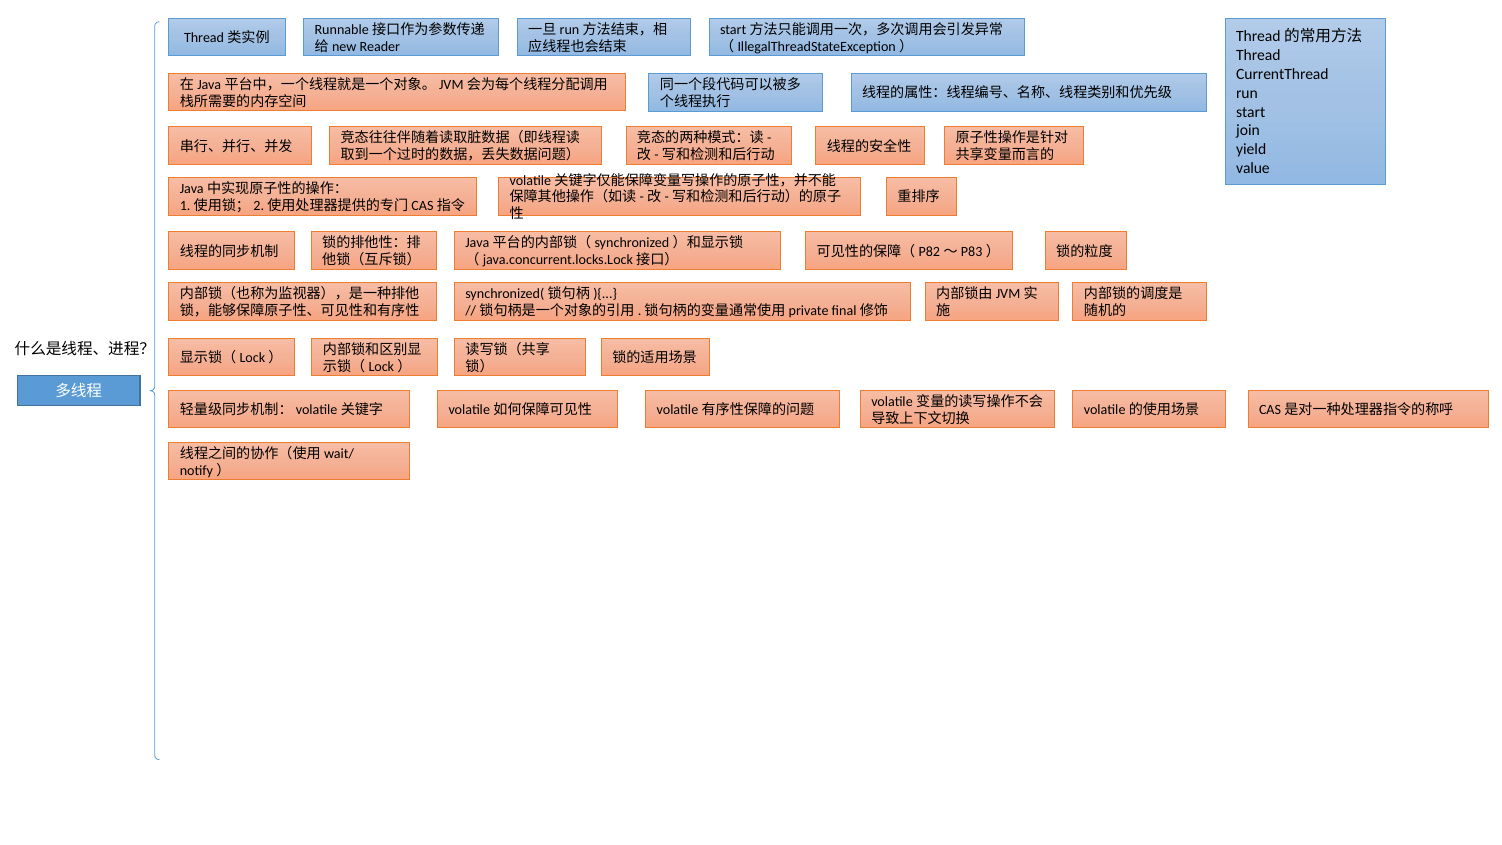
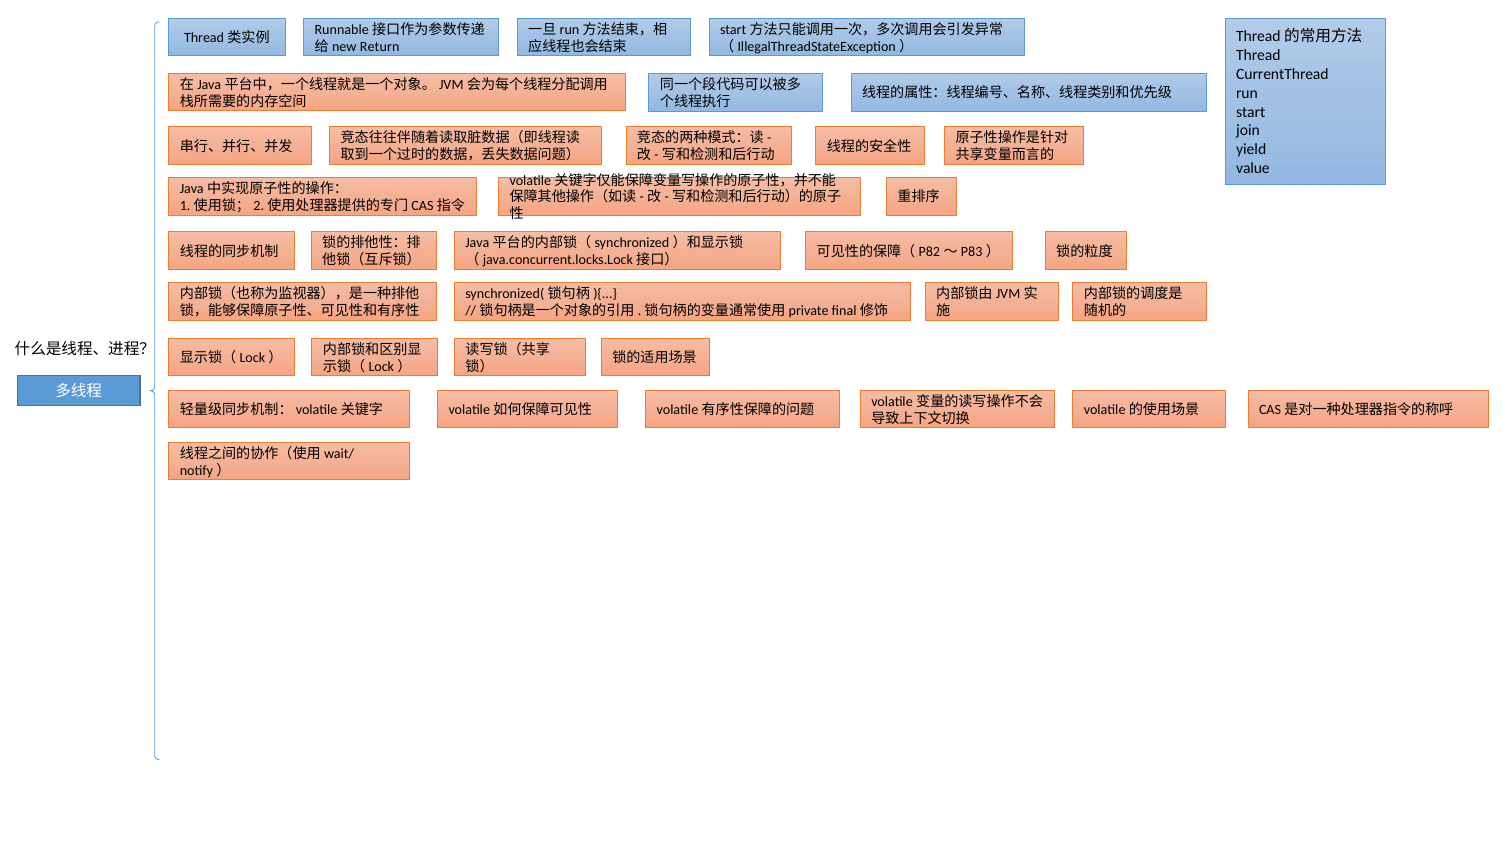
Reader: Reader -> Return (380, 47)
